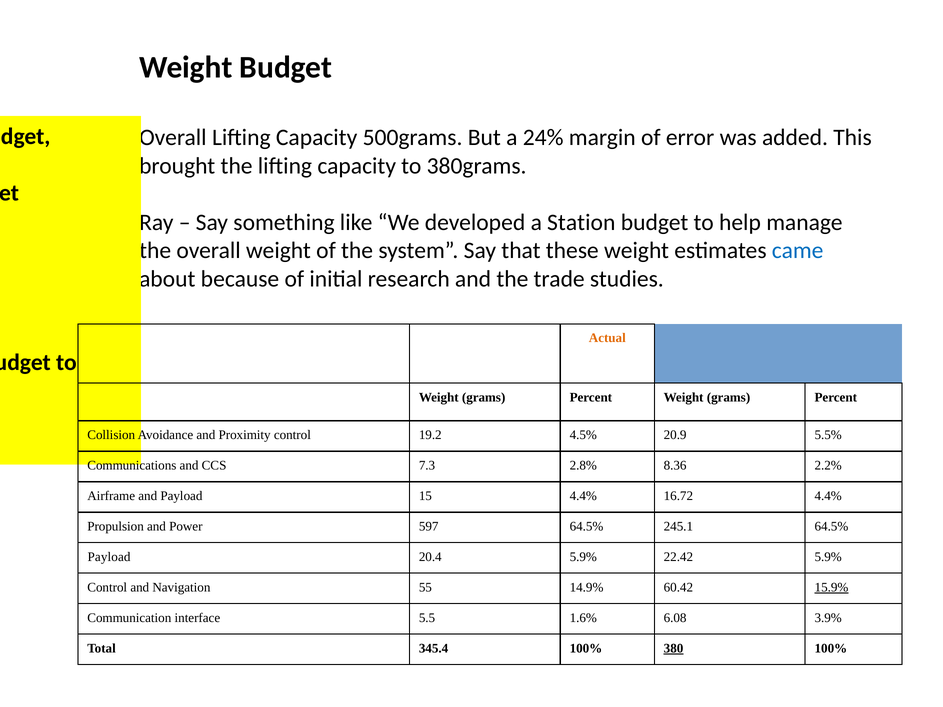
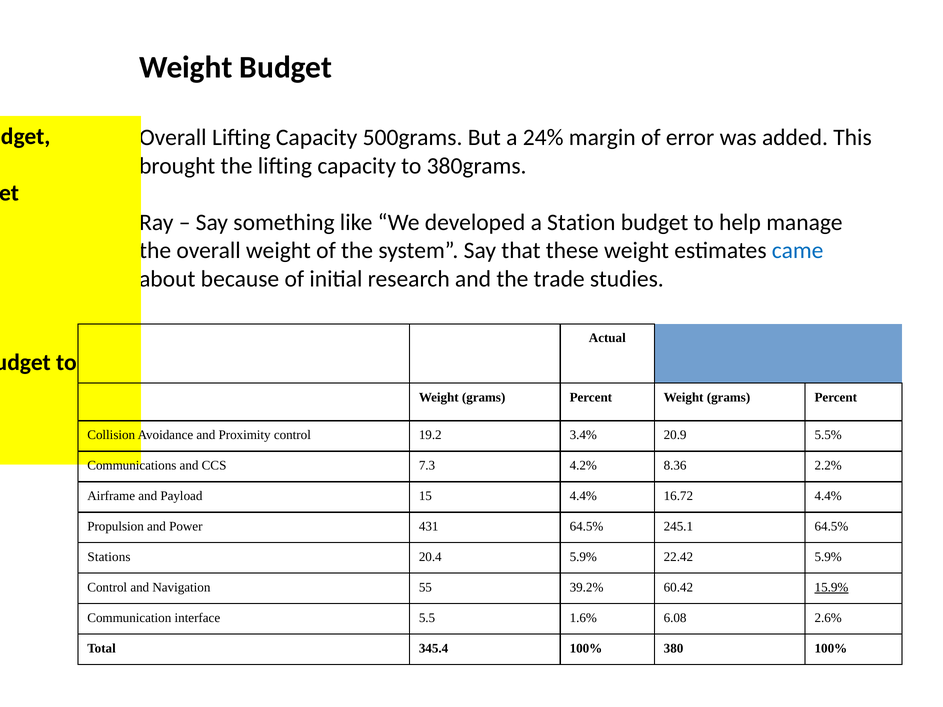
Actual colour: orange -> black (607, 338)
4.5%: 4.5% -> 3.4% (583, 435)
2.8%: 2.8% -> 4.2% (583, 466)
597: 597 -> 431 (429, 527)
Payload: Payload -> Stations (109, 557)
14.9%: 14.9% -> 39.2% (587, 588)
3.9%: 3.9% -> 2.6% (828, 618)
380 underline: present -> none (674, 648)
